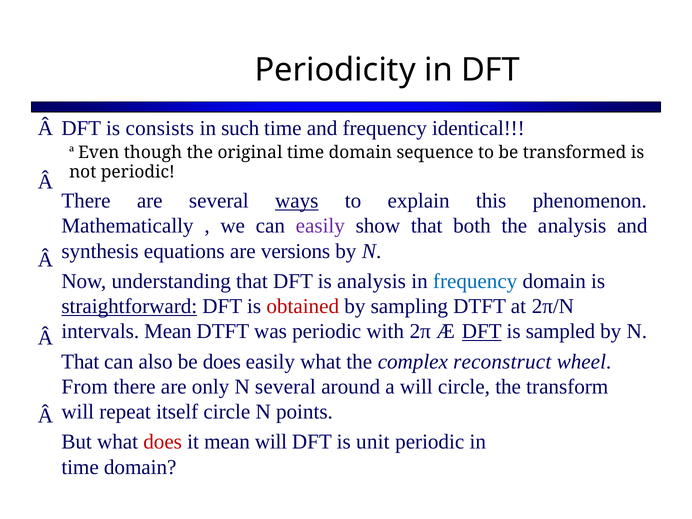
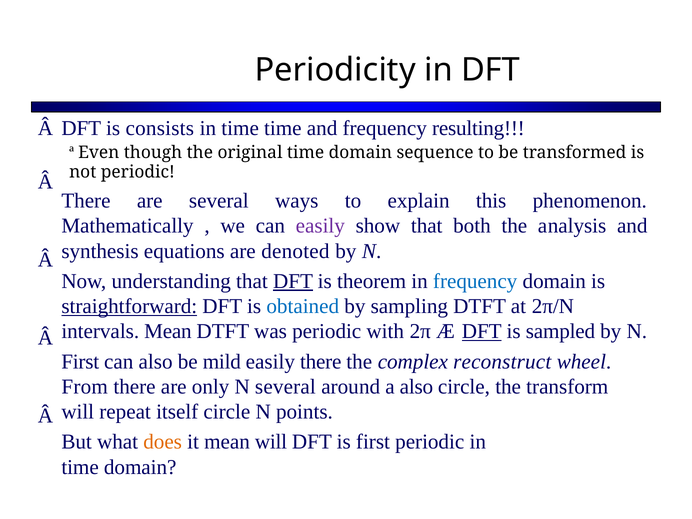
such: such -> time (240, 128)
identical: identical -> resulting (478, 128)
ways underline: present -> none (297, 201)
versions: versions -> denoted (295, 251)
DFT underline: none -> present (293, 281)
is analysis: analysis -> theorem (372, 281)
obtained colour: red -> blue (303, 306)
That: That -> First (80, 362)
be does: does -> mild (222, 362)
easily what: what -> there (321, 362)
a will: will -> also (416, 387)
does colour: red -> orange (163, 442)
is unit: unit -> first (373, 442)
